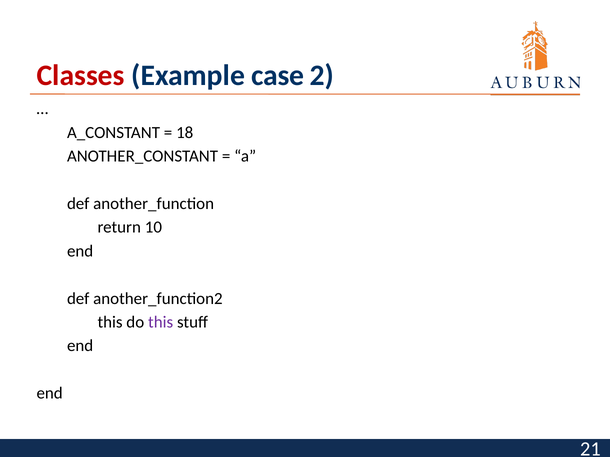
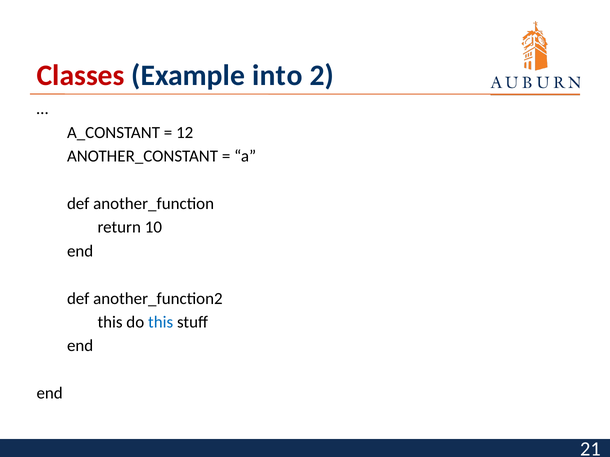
case: case -> into (277, 76)
18: 18 -> 12 (185, 133)
this colour: purple -> blue (161, 322)
